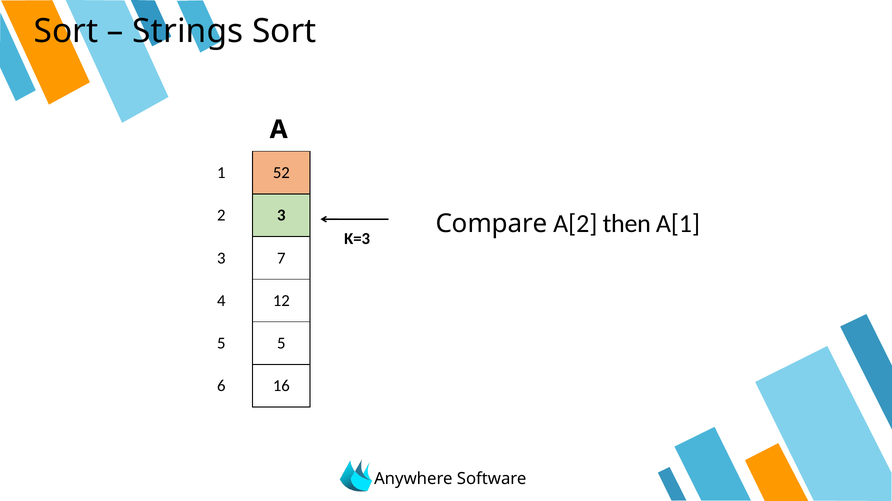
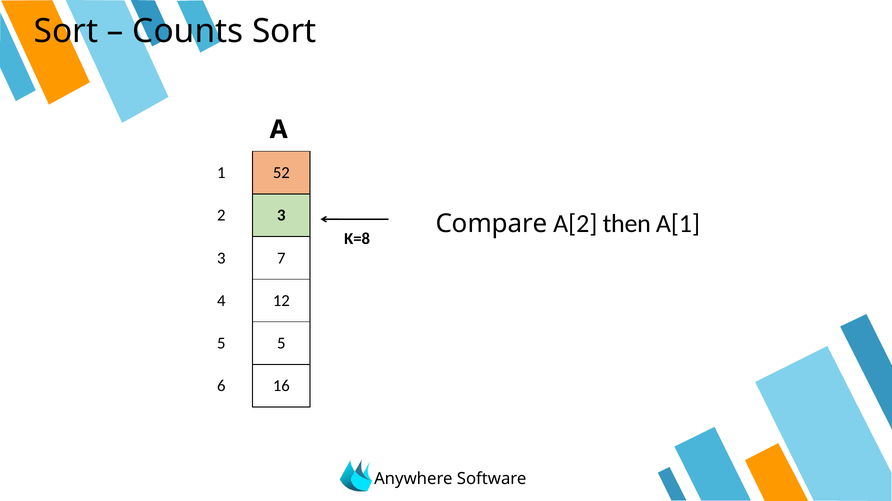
Strings: Strings -> Counts (188, 31)
Κ=3: Κ=3 -> Κ=8 (357, 239)
